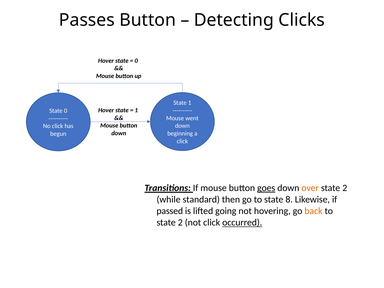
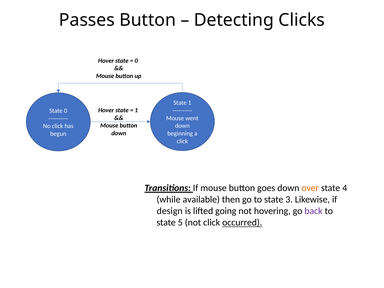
goes underline: present -> none (266, 188)
2: 2 -> 4 (345, 188)
standard: standard -> available (201, 200)
8: 8 -> 3 (289, 200)
passed: passed -> design (170, 211)
back colour: orange -> purple (314, 211)
2: 2 -> 5 (180, 223)
